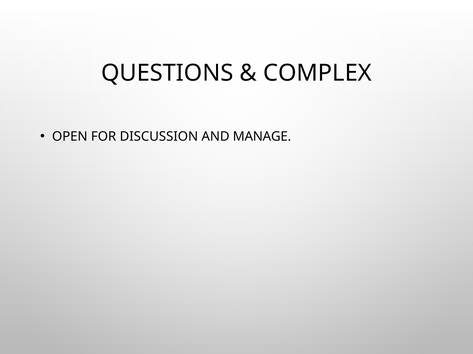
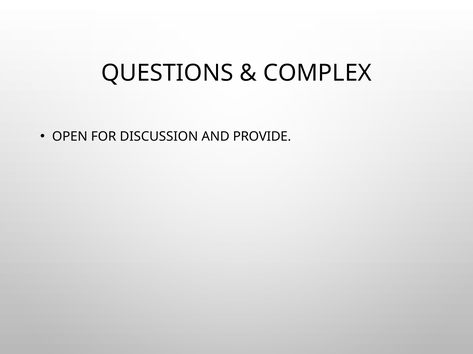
MANAGE: MANAGE -> PROVIDE (262, 137)
